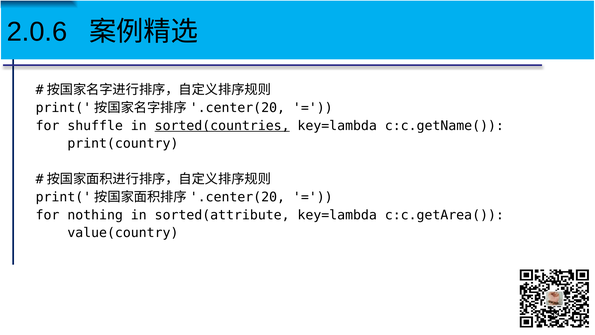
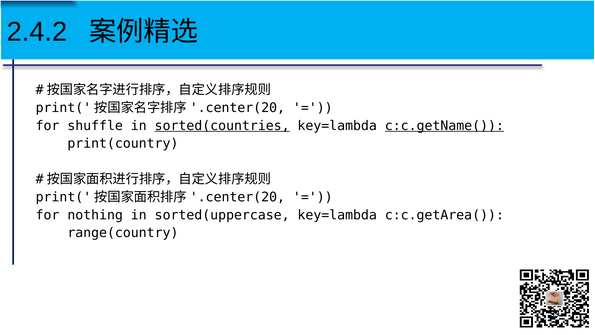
2.0.6: 2.0.6 -> 2.4.2 (37, 32)
c:c.getName( underline: none -> present (444, 126)
sorted(attribute: sorted(attribute -> sorted(uppercase (222, 215)
value(country: value(country -> range(country (123, 233)
